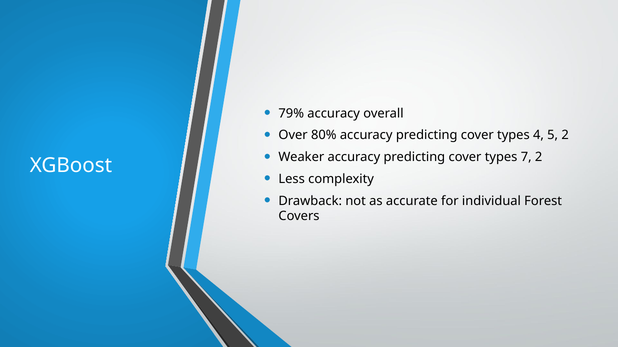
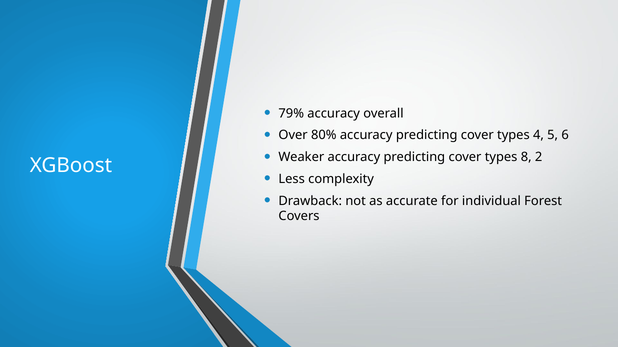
5 2: 2 -> 6 (565, 135)
7: 7 -> 8 (526, 157)
